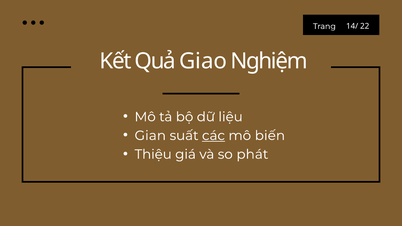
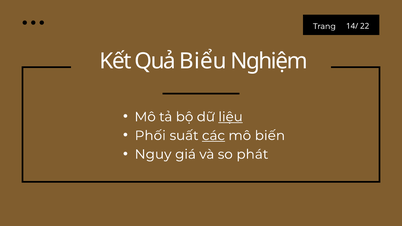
Giao: Giao -> Biểu (203, 61)
liệu underline: none -> present (231, 117)
Gian: Gian -> Phối (150, 136)
Thiệu: Thiệu -> Nguy (153, 154)
